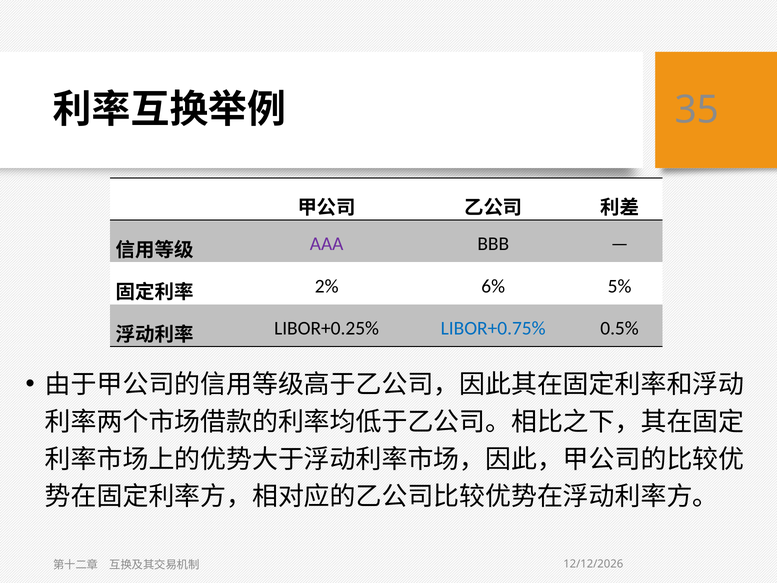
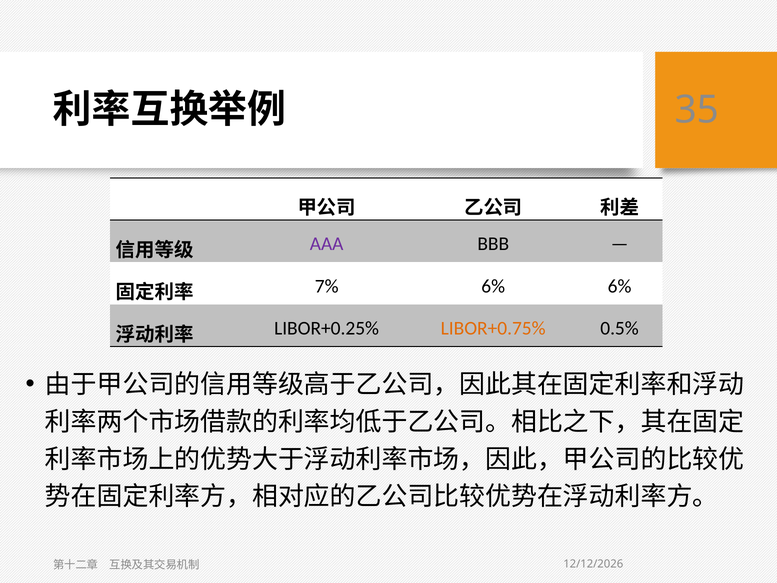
2%: 2% -> 7% (327, 286)
6% 5%: 5% -> 6% (620, 286)
LIBOR+0.75% colour: blue -> orange (493, 328)
